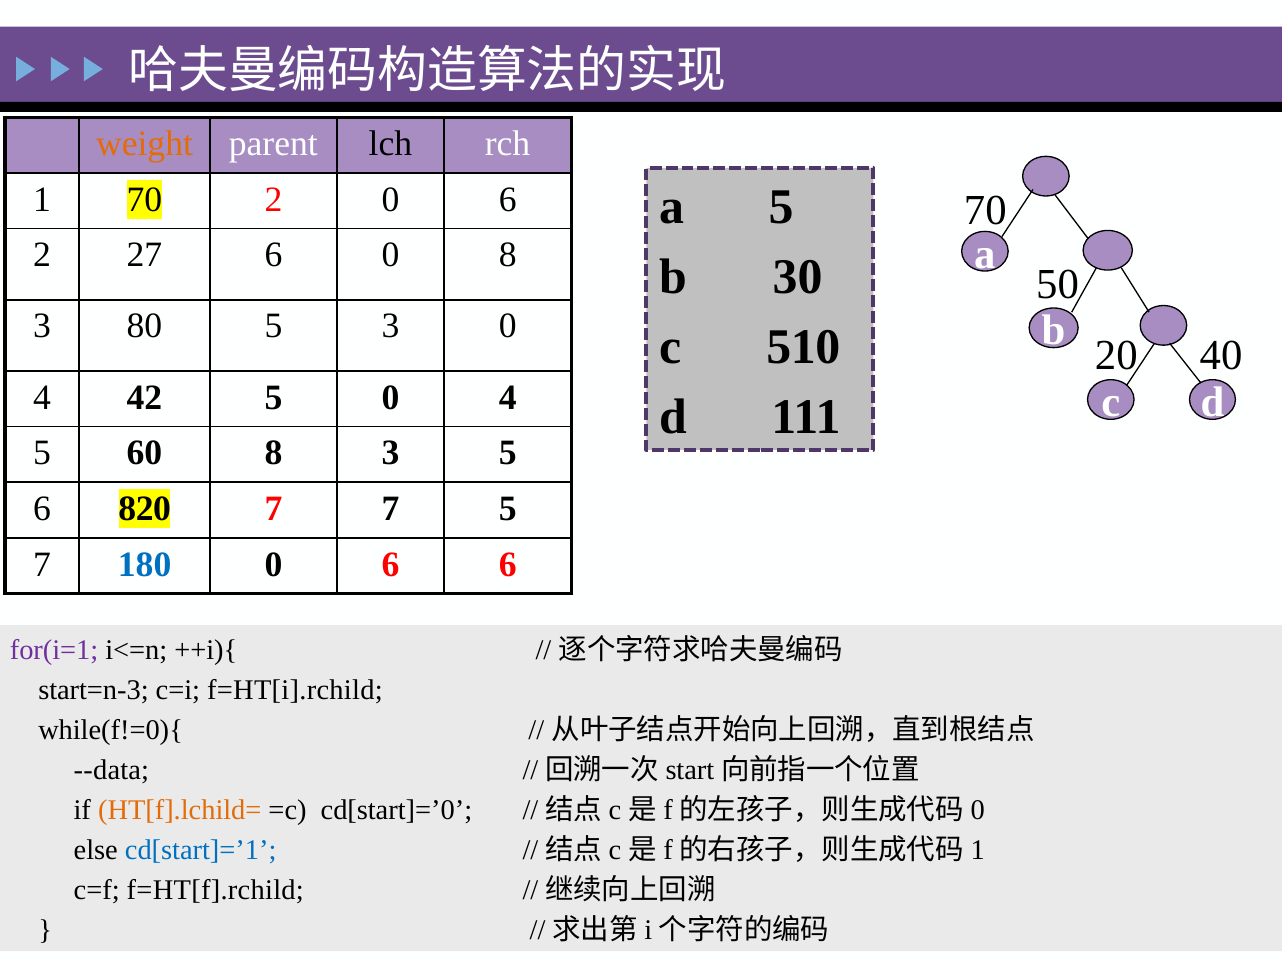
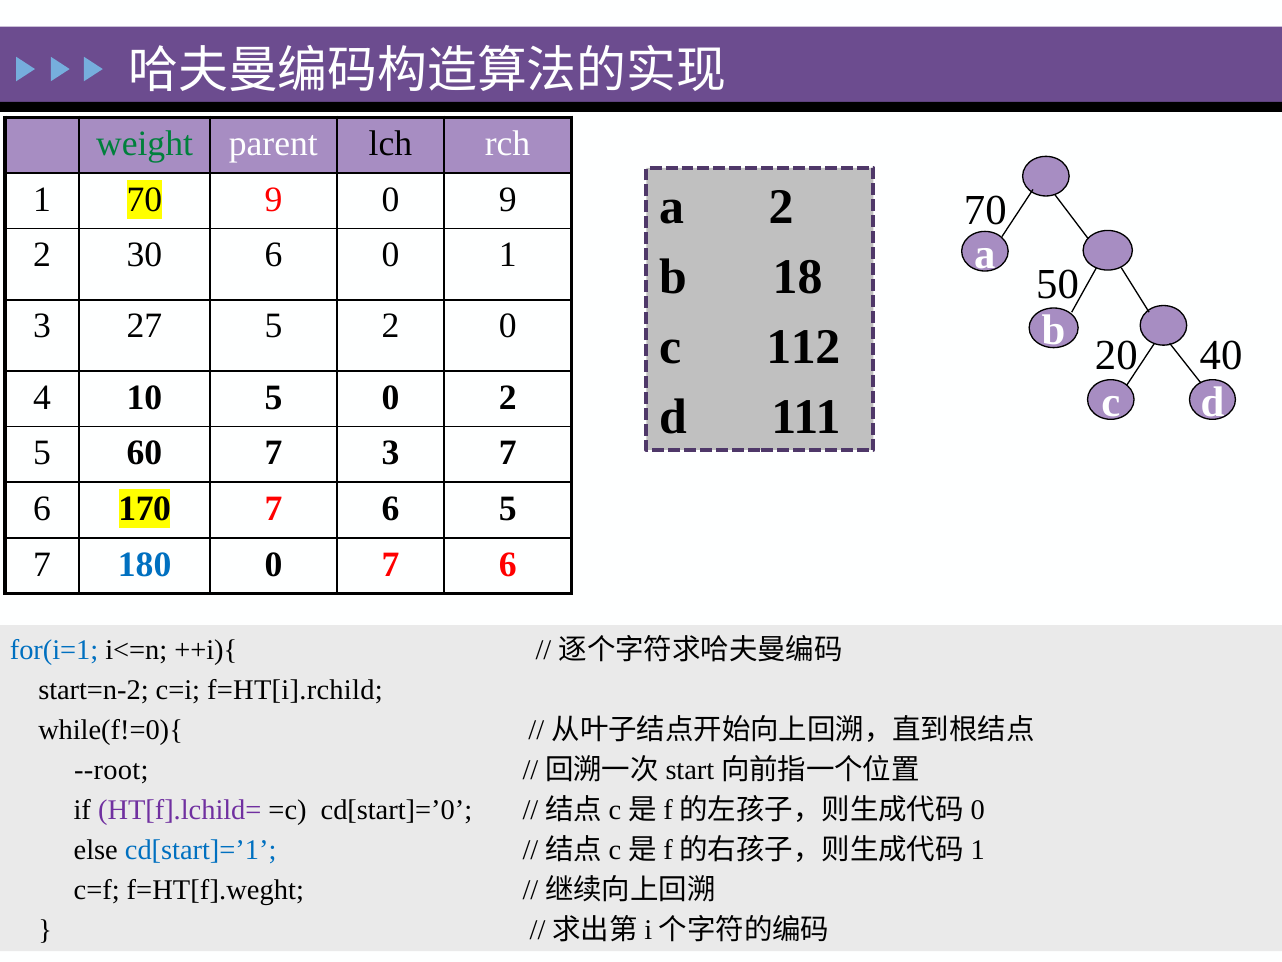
weight colour: orange -> green (145, 144)
70 2: 2 -> 9 (274, 199)
6: 6 -> 9 (508, 199)
a 5: 5 -> 2 (781, 207)
27: 27 -> 30 (144, 255)
0 8: 8 -> 1 (508, 255)
30: 30 -> 18 (798, 277)
80: 80 -> 27 (144, 326)
5 3: 3 -> 2 (390, 326)
510: 510 -> 112 (803, 347)
42: 42 -> 10 (144, 397)
5 0 4: 4 -> 2 (508, 397)
60 8: 8 -> 7 (274, 453)
3 5: 5 -> 7 (508, 453)
820: 820 -> 170 (145, 508)
7: 7 -> 6 (390, 508)
6: 6 -> 7 (390, 564)
for(i=1 colour: purple -> blue (54, 650)
start=n-3: start=n-3 -> start=n-2 (93, 690)
--data: --data -> --root (111, 770)
HT[f].lchild= colour: orange -> purple (180, 810)
f=HT[f].rchild: f=HT[f].rchild -> f=HT[f].weght (215, 889)
